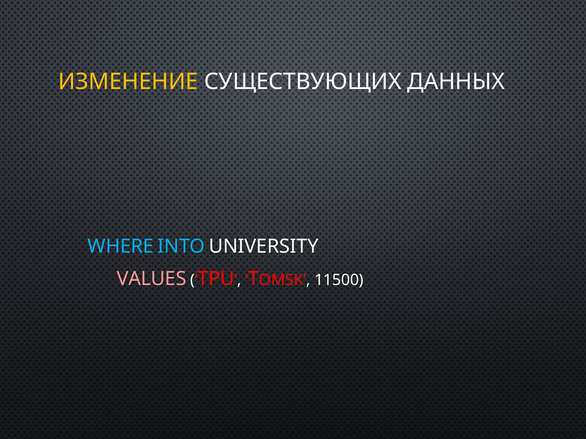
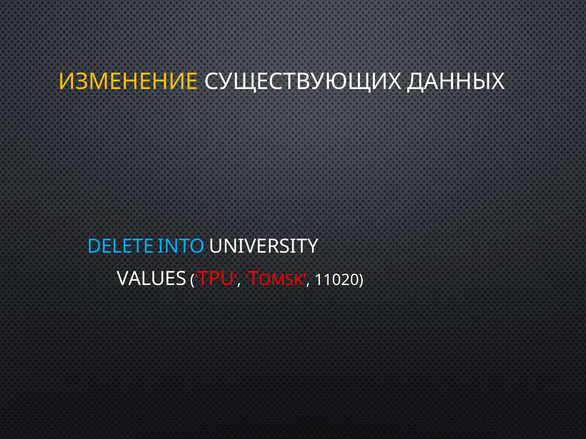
WHERE: WHERE -> DELETE (121, 247)
VALUES colour: pink -> white (152, 279)
11500: 11500 -> 11020 (339, 280)
